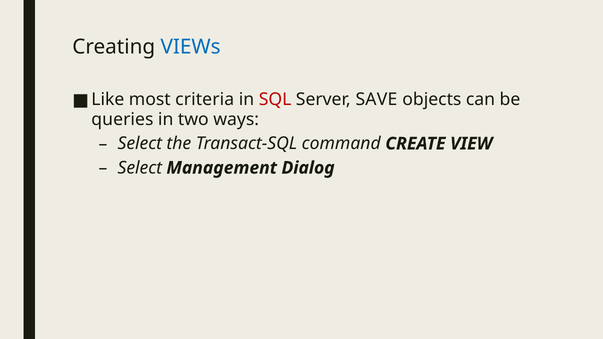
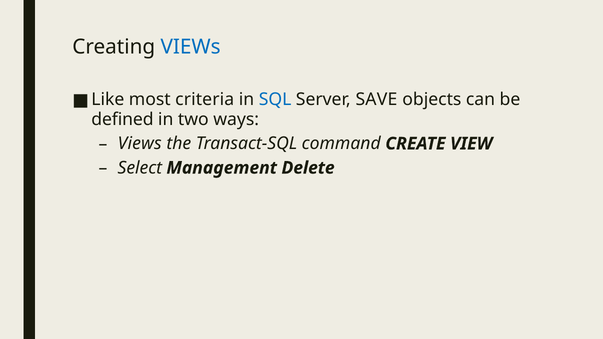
SQL colour: red -> blue (275, 100)
queries: queries -> defined (122, 119)
Select: Select -> Views (140, 144)
Dialog: Dialog -> Delete (308, 168)
